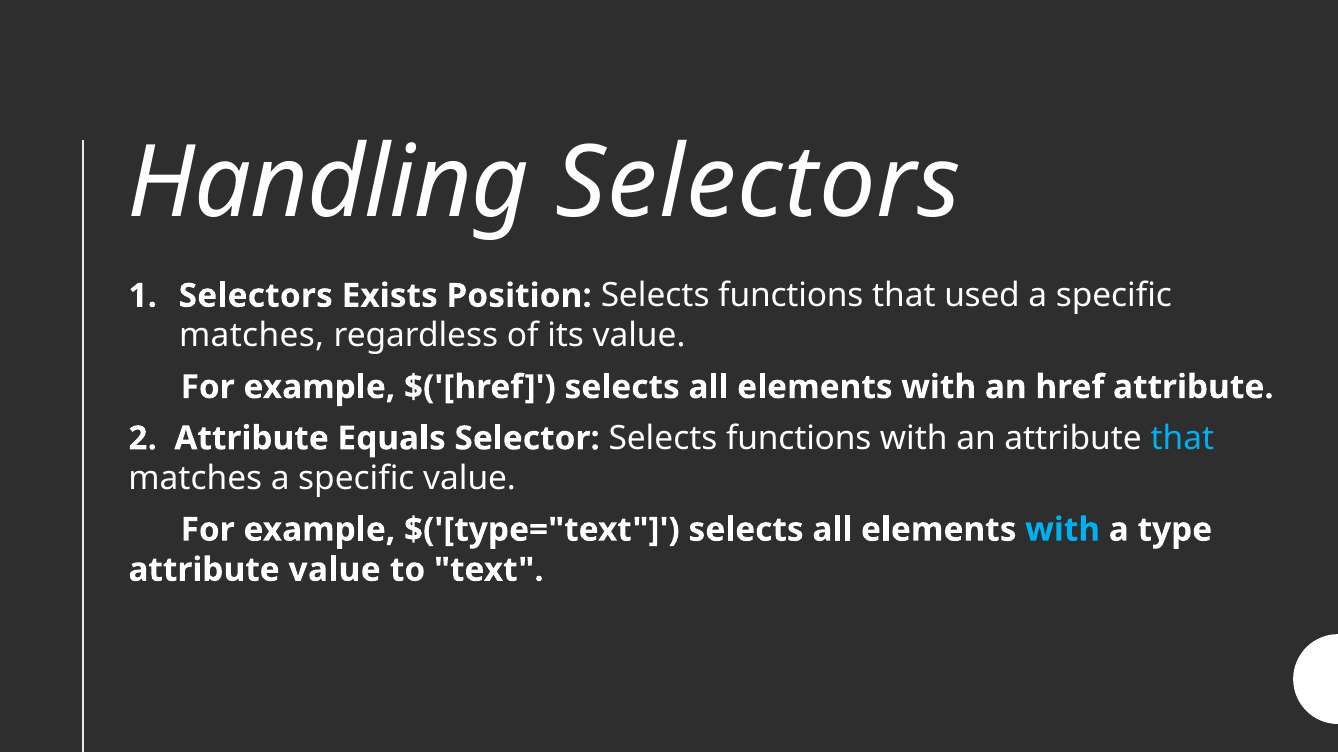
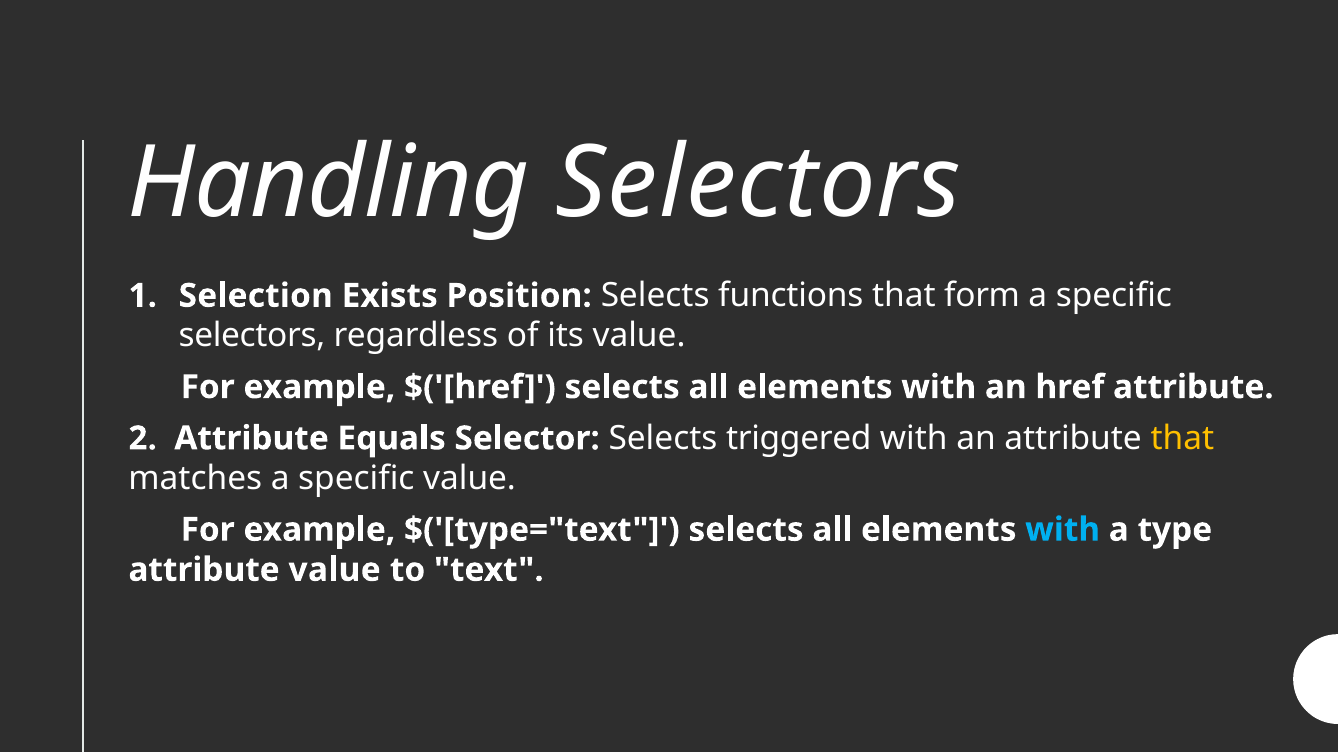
Selectors: Selectors -> Selection (256, 296)
used: used -> form (982, 296)
matches: matches -> selectors (252, 336)
Selector Selects functions: functions -> triggered (799, 439)
that colour: light blue -> yellow (1182, 439)
